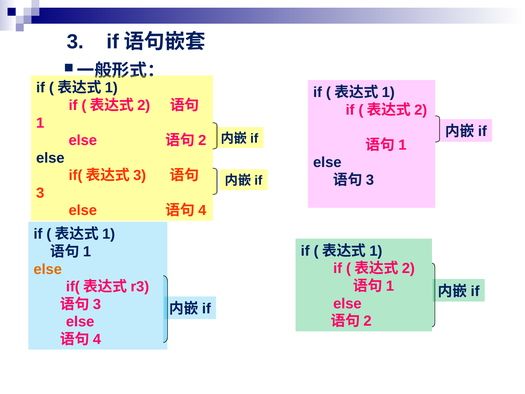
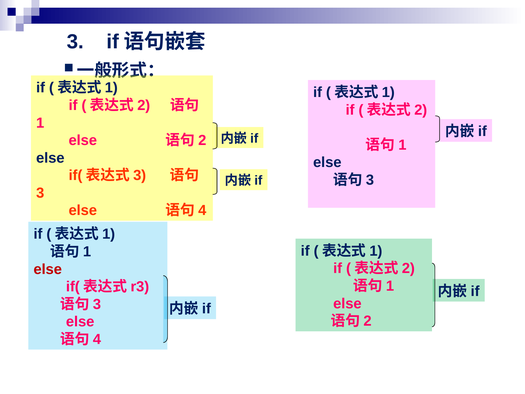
else colour: orange -> red (48, 269)
